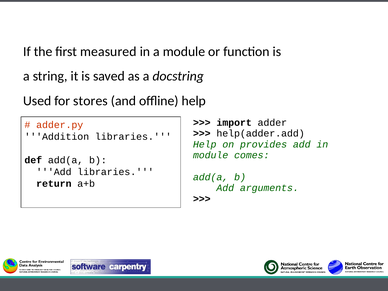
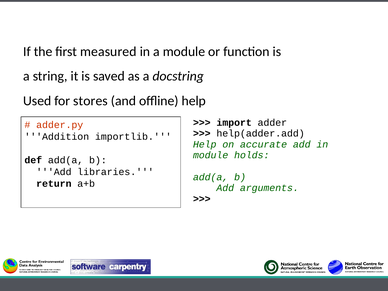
Addition libraries: libraries -> importlib (133, 137)
provides: provides -> accurate (264, 144)
comes: comes -> holds (252, 155)
